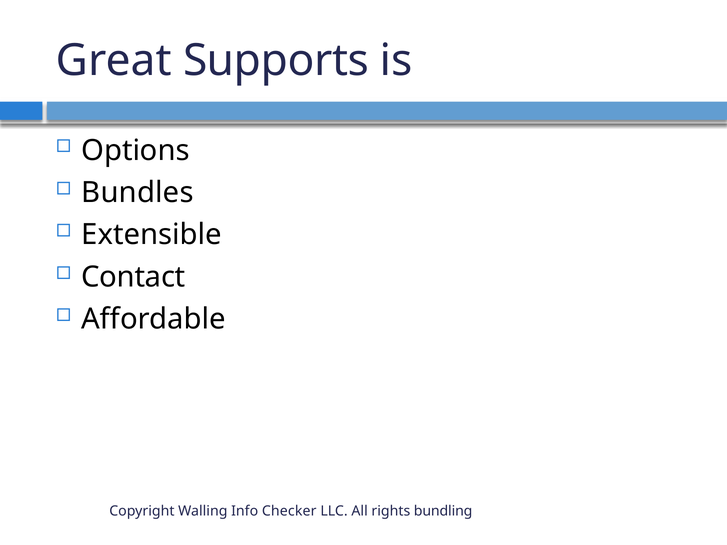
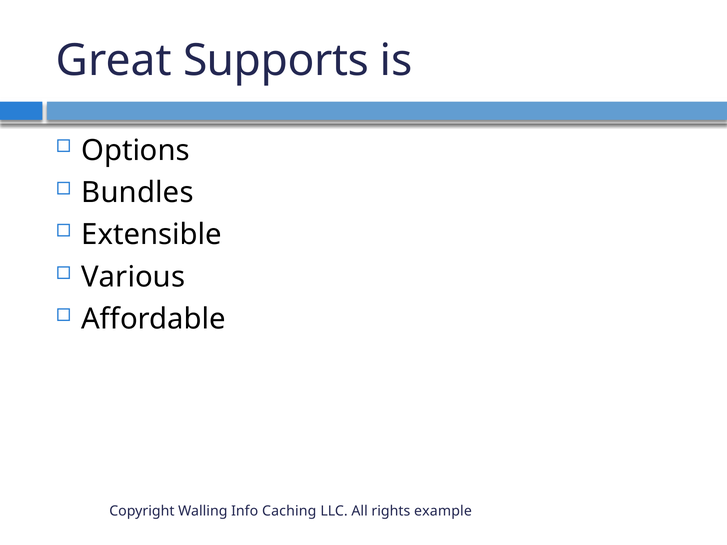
Contact: Contact -> Various (133, 277)
Checker: Checker -> Caching (289, 511)
bundling: bundling -> example (443, 511)
